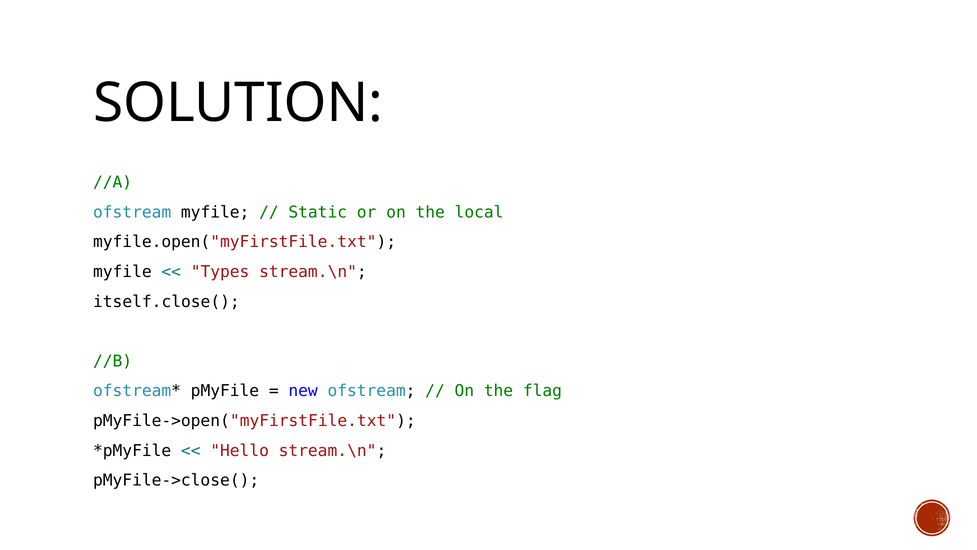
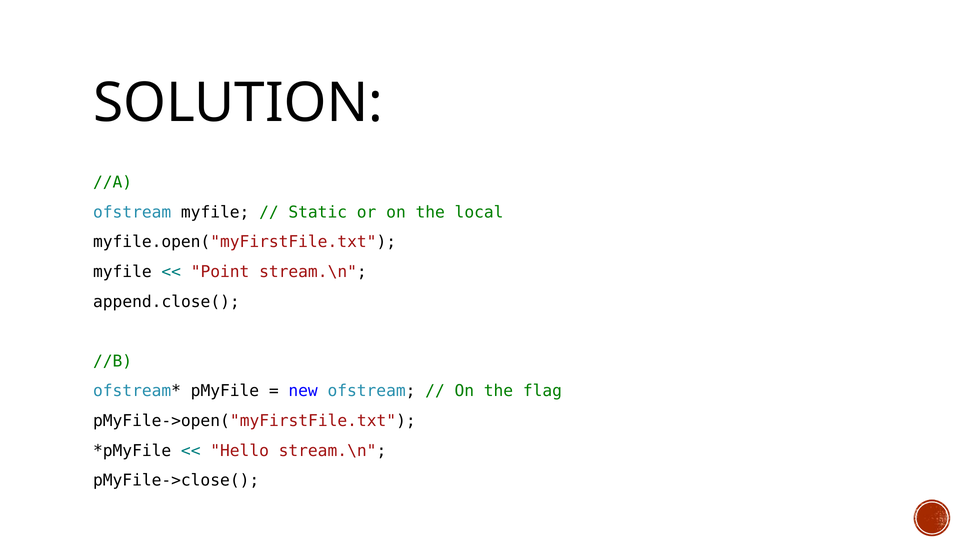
Types: Types -> Point (220, 272)
itself.close(: itself.close( -> append.close( (166, 301)
